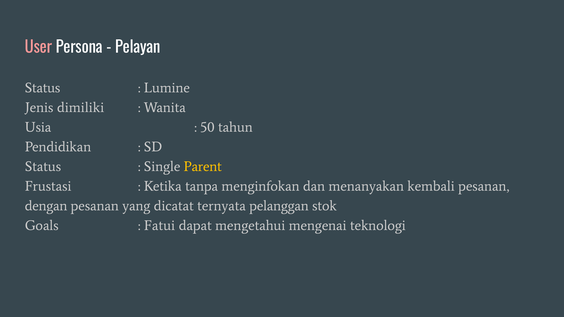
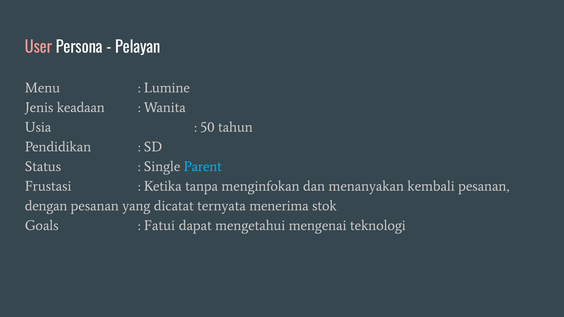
Status: Status -> Menu (42, 88)
dimiliki: dimiliki -> keadaan (81, 108)
Parent colour: yellow -> light blue (203, 167)
pelanggan: pelanggan -> menerima (279, 206)
